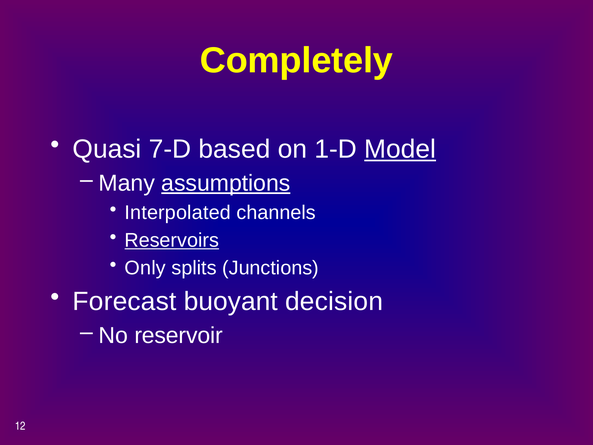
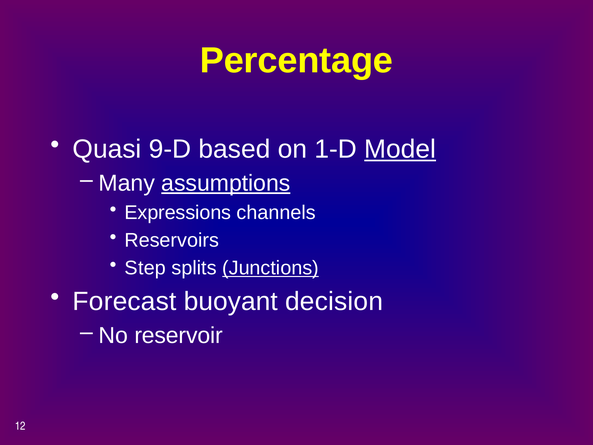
Completely: Completely -> Percentage (296, 61)
7-D: 7-D -> 9-D (170, 149)
Interpolated: Interpolated -> Expressions (178, 213)
Reservoirs underline: present -> none (172, 240)
Only: Only -> Step (145, 268)
Junctions underline: none -> present (271, 268)
